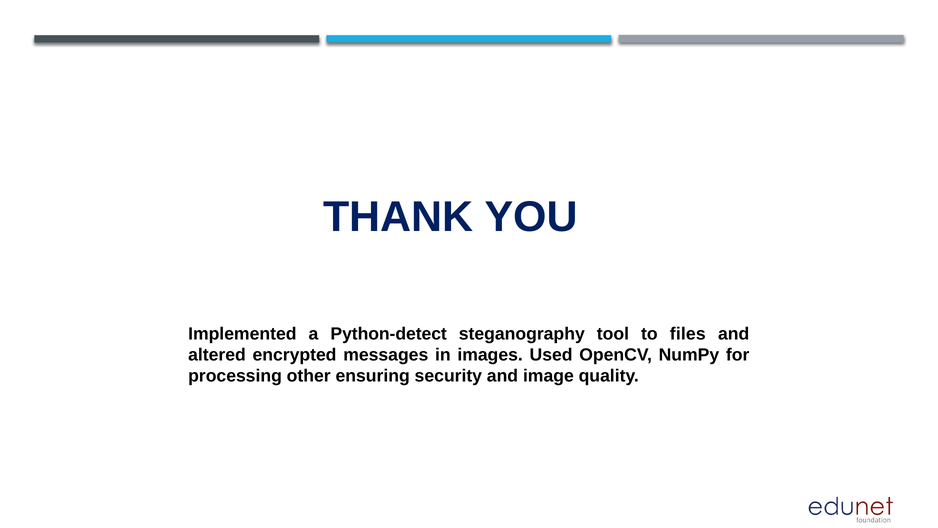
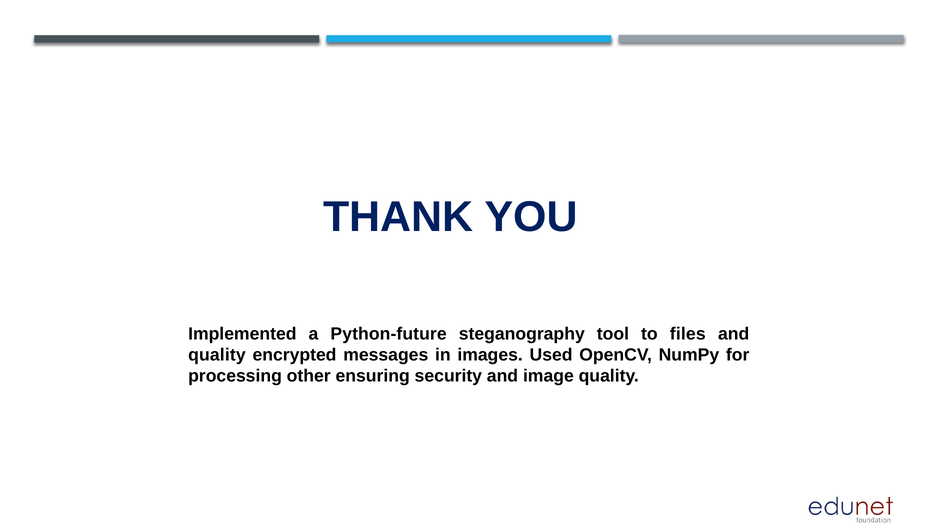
Python-detect: Python-detect -> Python-future (389, 334)
altered: altered -> quality (217, 355)
